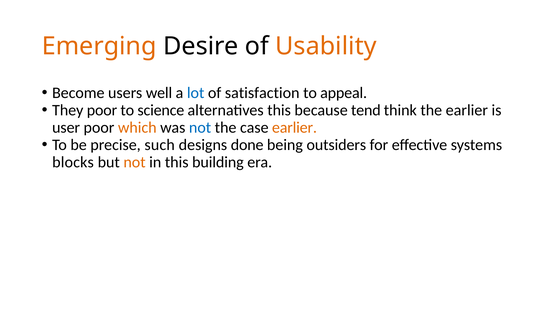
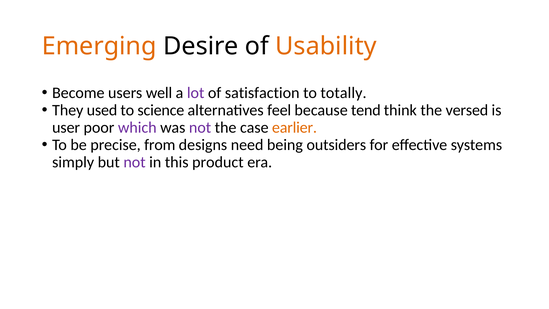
lot colour: blue -> purple (196, 93)
appeal: appeal -> totally (344, 93)
They poor: poor -> used (102, 110)
alternatives this: this -> feel (279, 110)
the earlier: earlier -> versed (467, 110)
which colour: orange -> purple (137, 127)
not colour: blue -> purple (200, 127)
such: such -> from (160, 145)
done: done -> need (247, 145)
blocks: blocks -> simply (73, 162)
not colour: orange -> purple (135, 162)
building: building -> product (218, 162)
